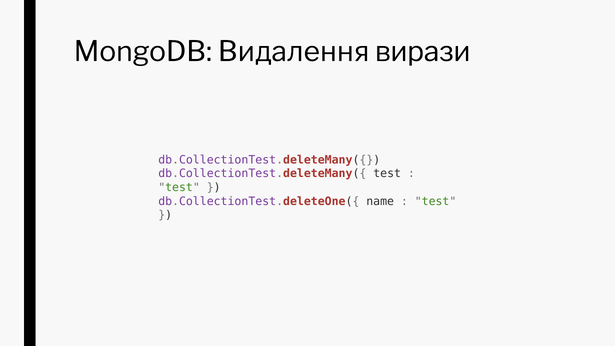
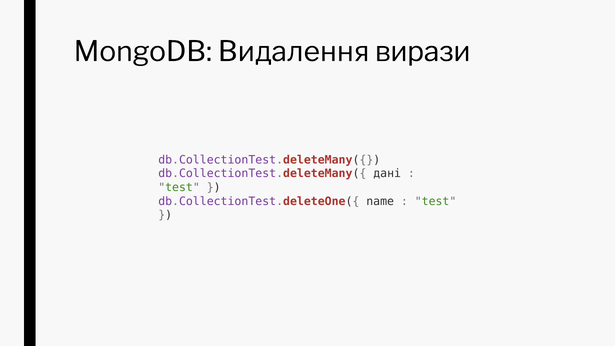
db.CollectionTest.deleteMany({ test: test -> дані (387, 174)
